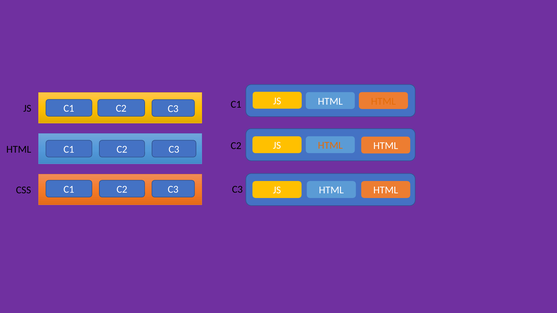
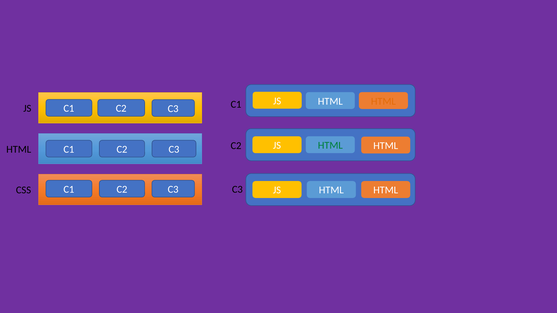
HTML colour: orange -> green (330, 146)
